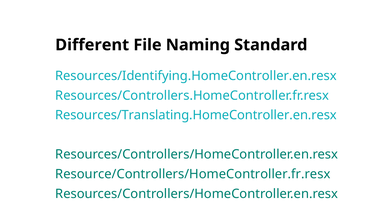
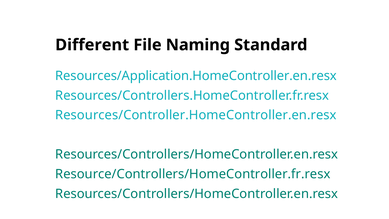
Resources/Identifying.HomeController.en.resx: Resources/Identifying.HomeController.en.resx -> Resources/Application.HomeController.en.resx (196, 76)
Resources/Translating.HomeController.en.resx: Resources/Translating.HomeController.en.resx -> Resources/Controller.HomeController.en.resx (196, 115)
